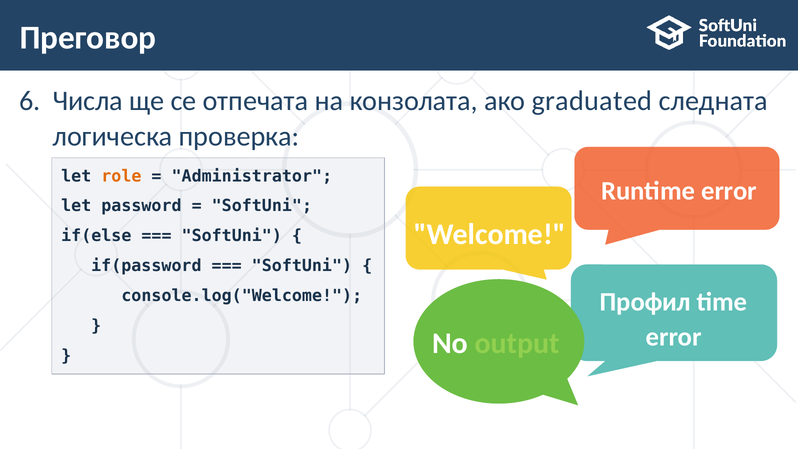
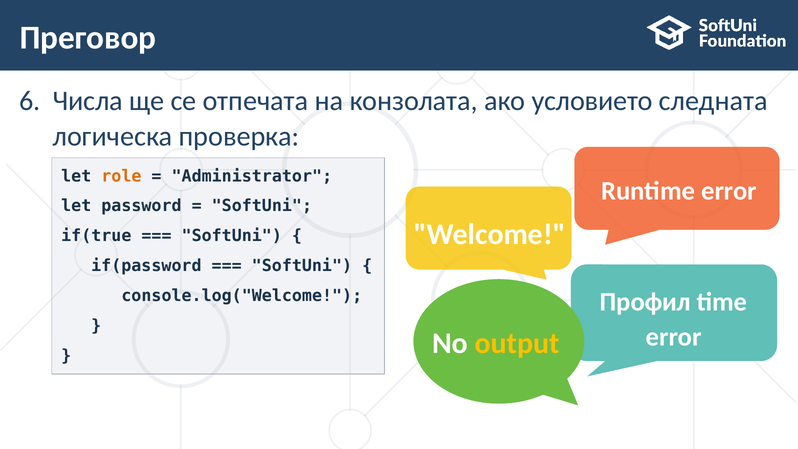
graduated: graduated -> условието (592, 101)
if(else: if(else -> if(true (96, 236)
output colour: light green -> yellow (517, 343)
